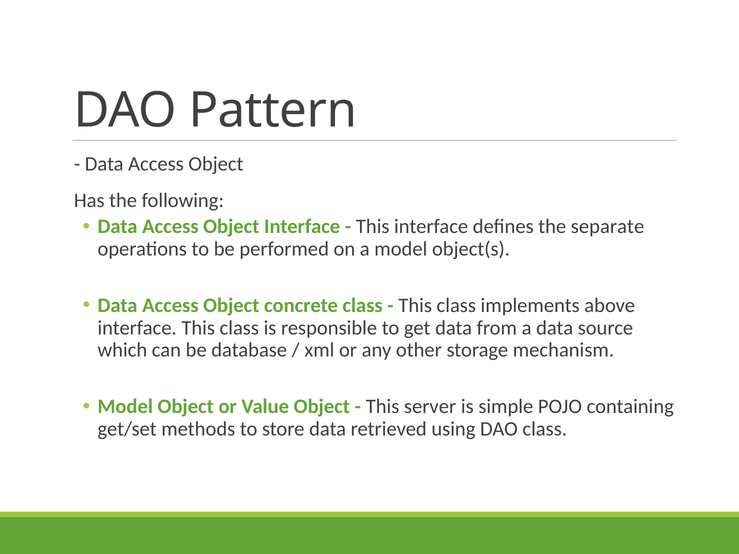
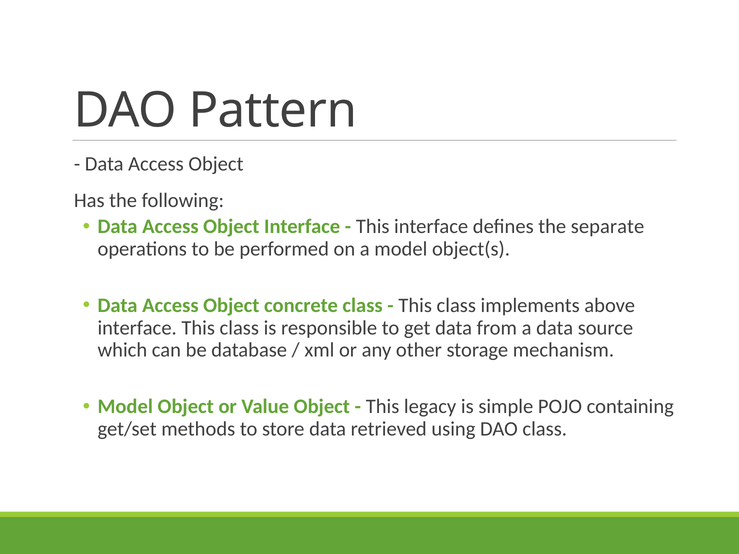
server: server -> legacy (430, 407)
